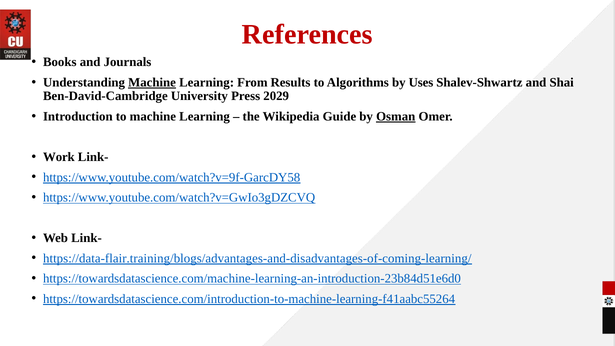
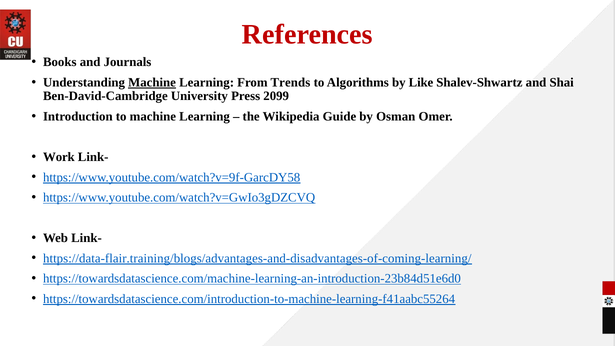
Results: Results -> Trends (290, 82)
Uses: Uses -> Like (421, 82)
2029: 2029 -> 2099 (276, 96)
Osman underline: present -> none (396, 116)
